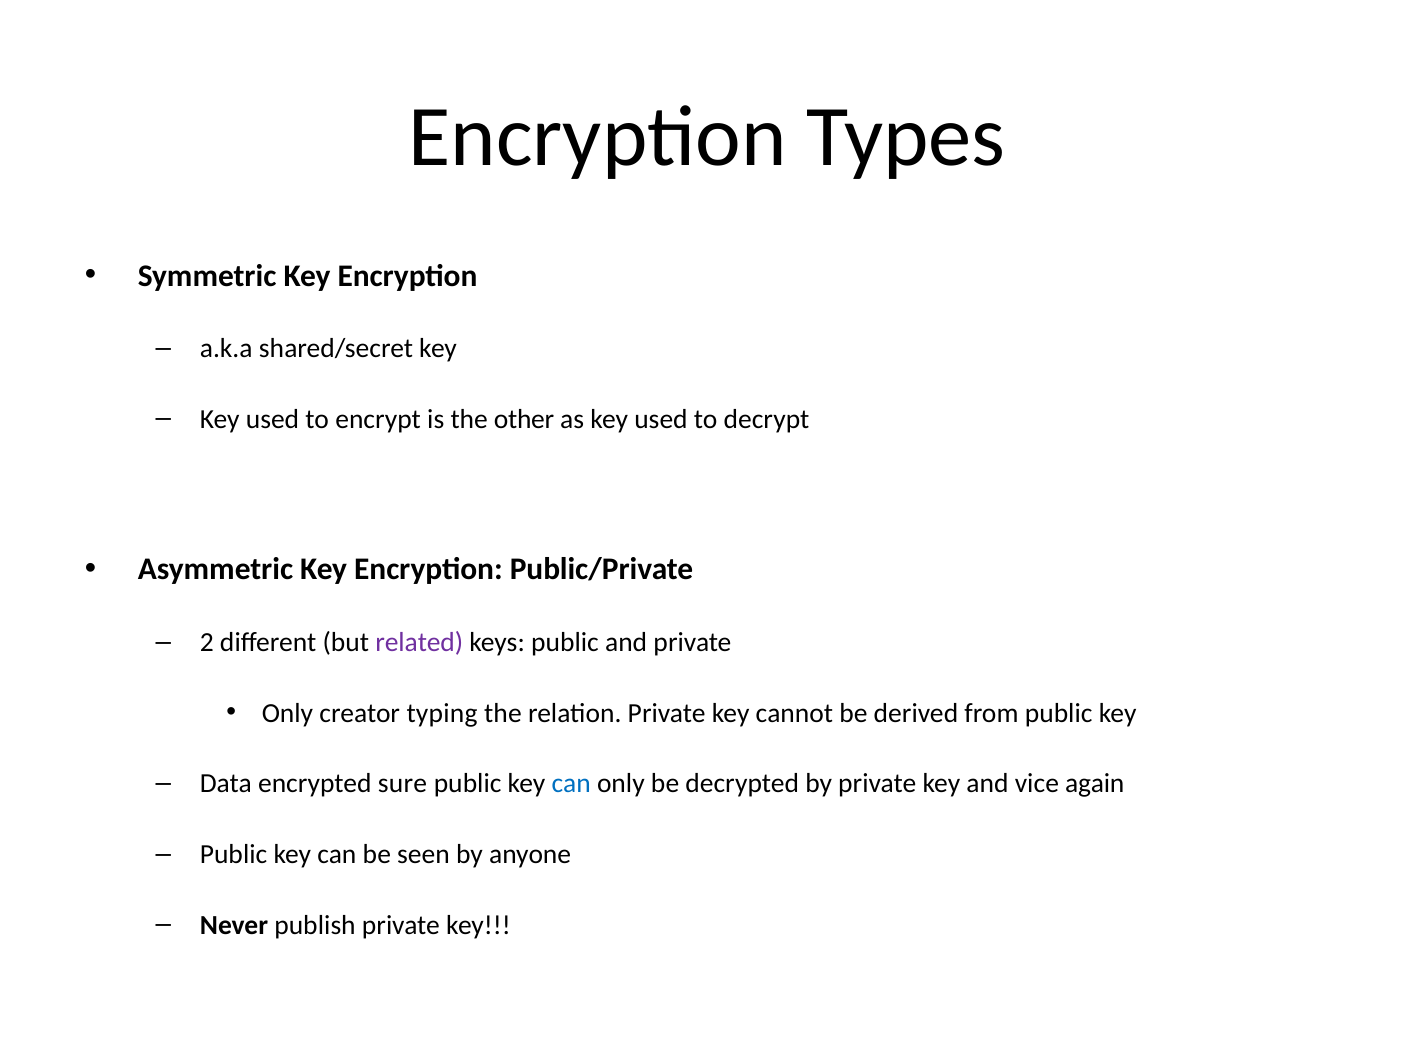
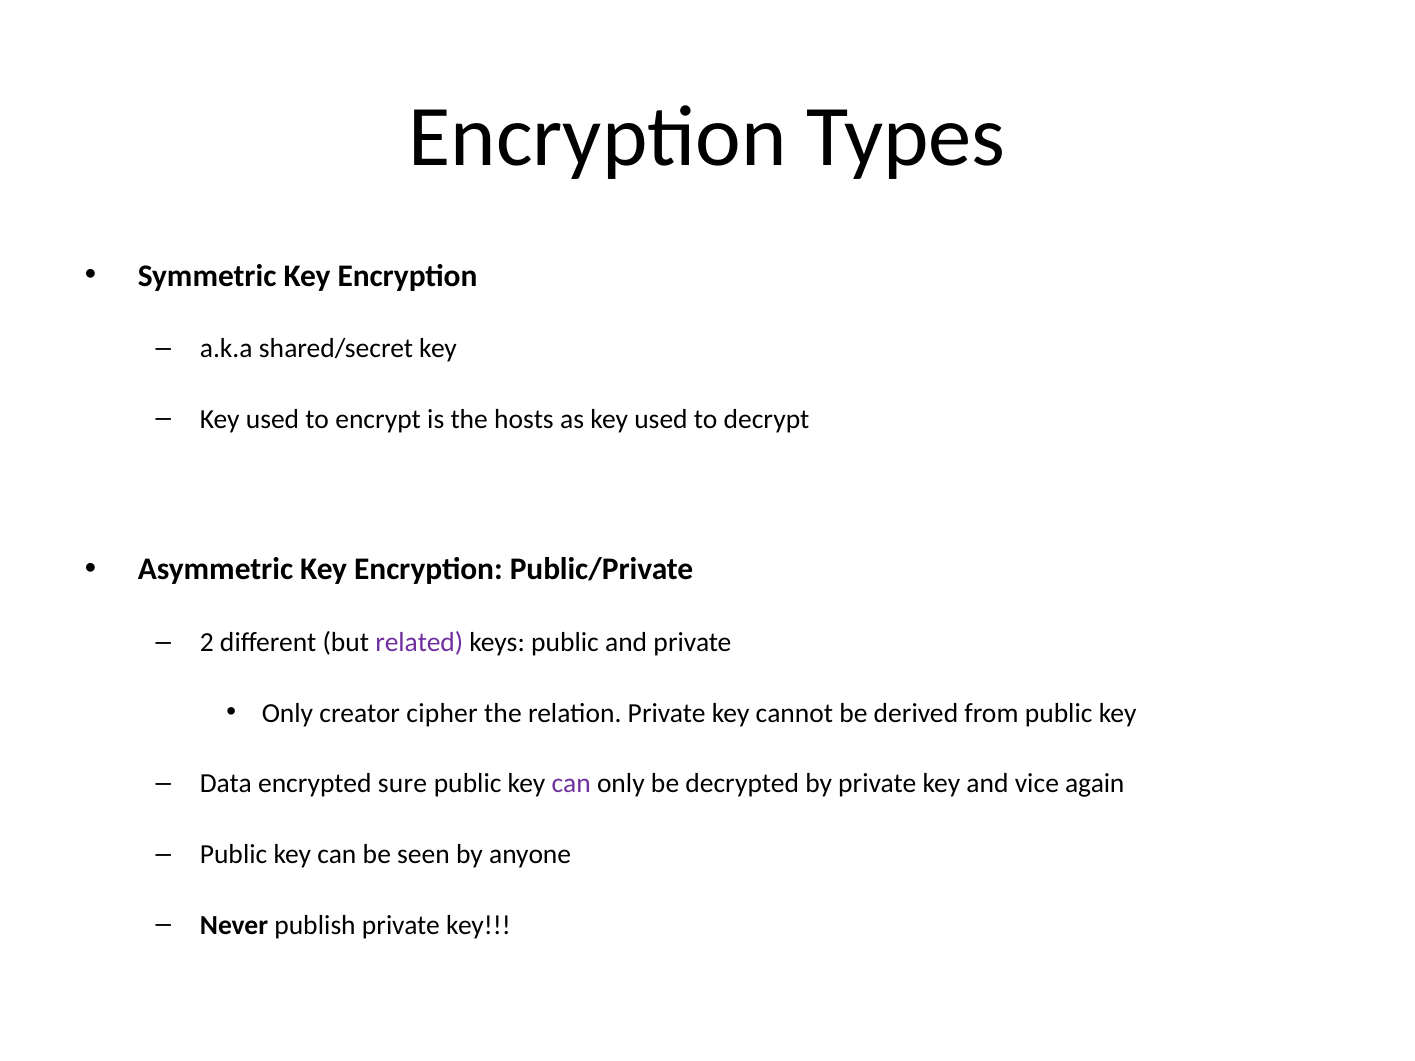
other: other -> hosts (524, 419)
typing: typing -> cipher (442, 713)
can colour: blue -> purple (571, 784)
